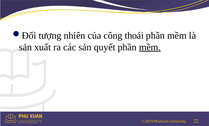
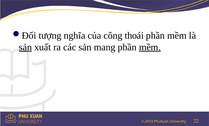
nhiên: nhiên -> nghĩa (75, 36)
sản underline: none -> present (25, 47)
quyết: quyết -> mang (105, 47)
